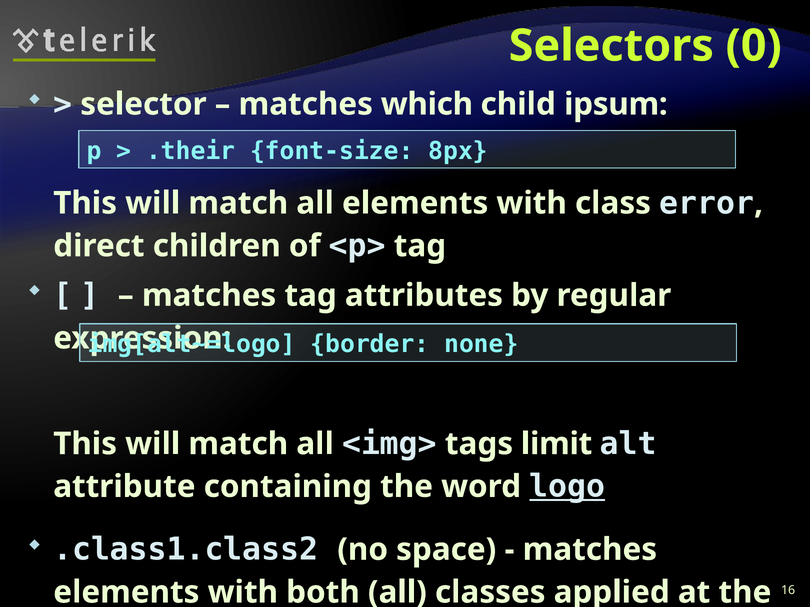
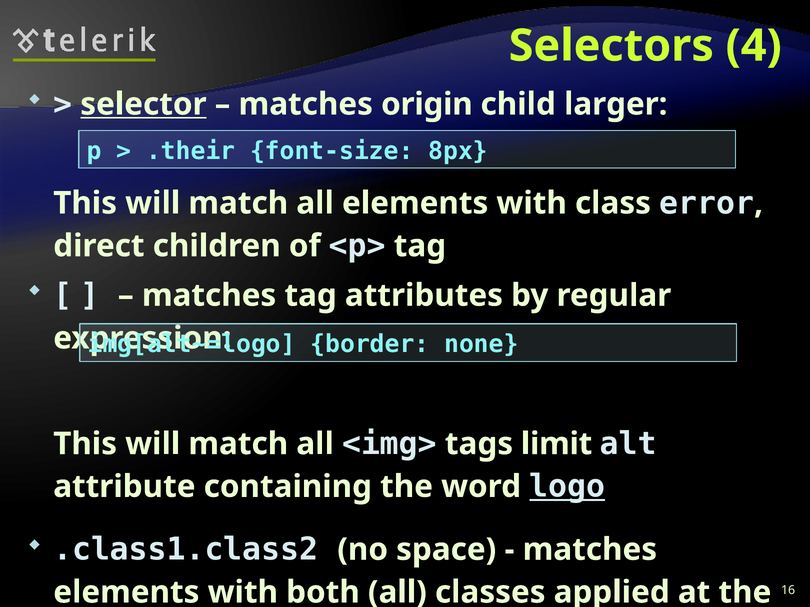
0: 0 -> 4 (754, 46)
selector underline: none -> present (143, 104)
which: which -> origin (427, 104)
ipsum: ipsum -> larger (616, 104)
